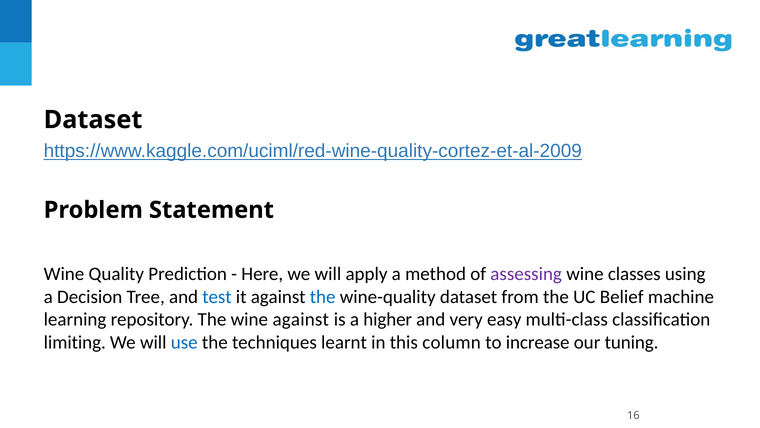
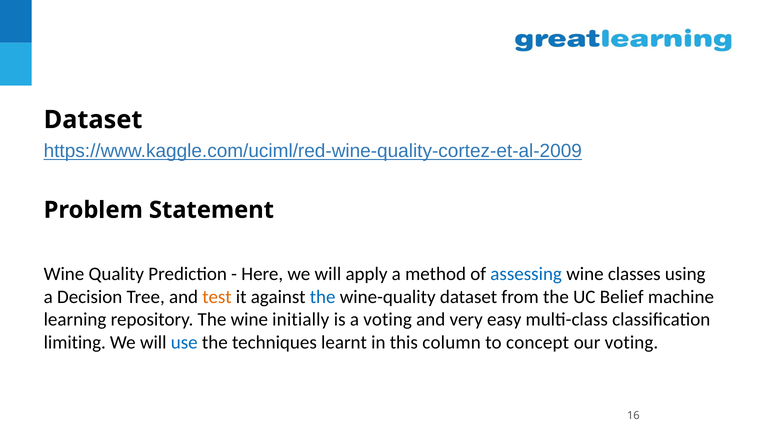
assessing colour: purple -> blue (526, 274)
test colour: blue -> orange (217, 296)
wine against: against -> initially (301, 319)
a higher: higher -> voting (388, 319)
increase: increase -> concept (538, 342)
our tuning: tuning -> voting (631, 342)
